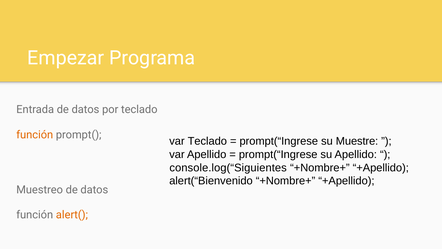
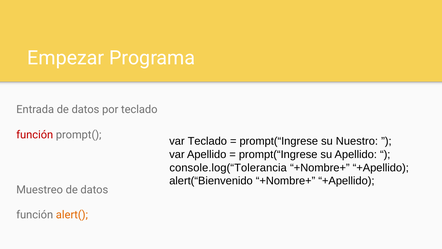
función colour: orange -> red (35, 135)
Muestre: Muestre -> Nuestro (357, 141)
console.log(“Siguientes: console.log(“Siguientes -> console.log(“Tolerancia (228, 167)
